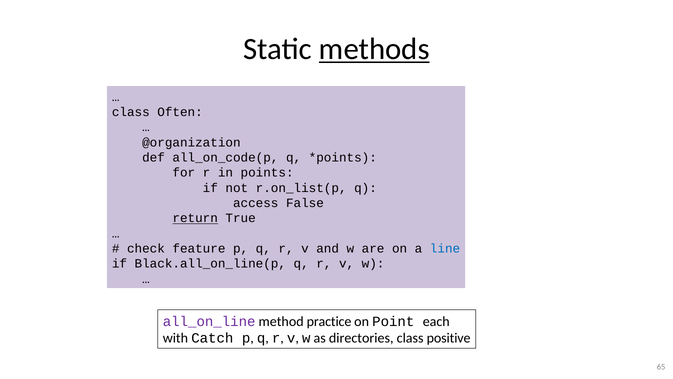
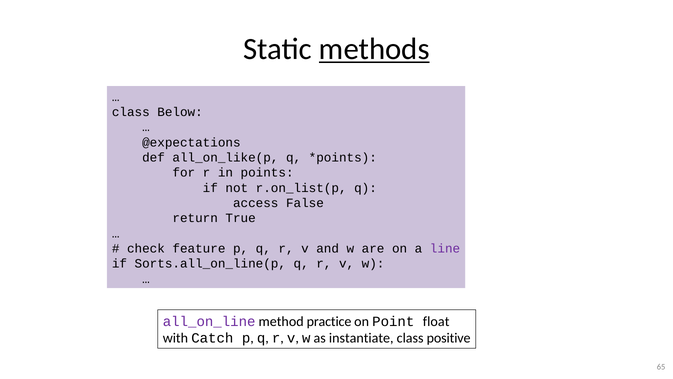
Often: Often -> Below (180, 112)
@organization: @organization -> @expectations (191, 142)
all_on_code(p: all_on_code(p -> all_on_like(p (225, 157)
return underline: present -> none (195, 218)
line colour: blue -> purple (445, 248)
Black.all_on_line(p: Black.all_on_line(p -> Sorts.all_on_line(p (210, 263)
each: each -> float (436, 321)
directories: directories -> instantiate (361, 338)
